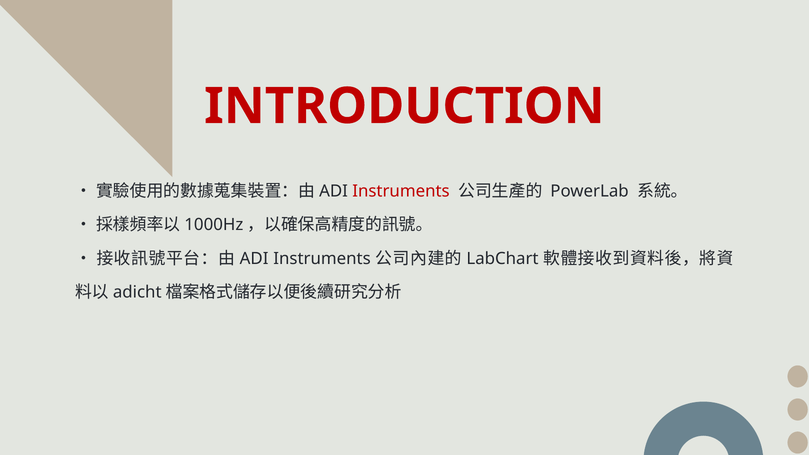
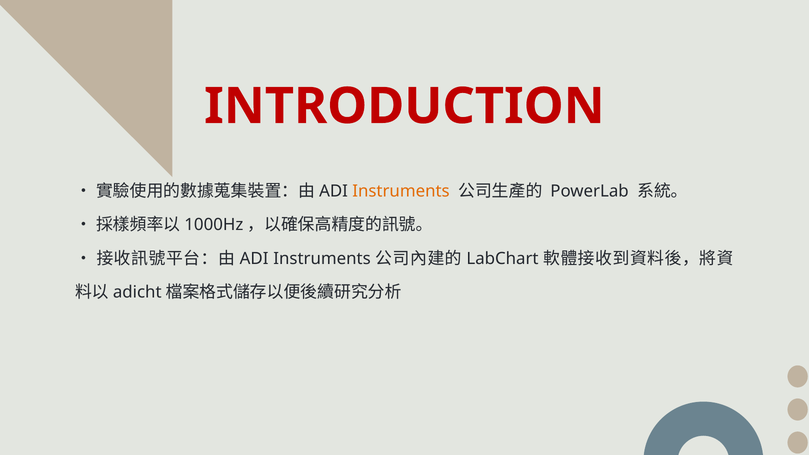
Instruments colour: red -> orange (401, 191)
